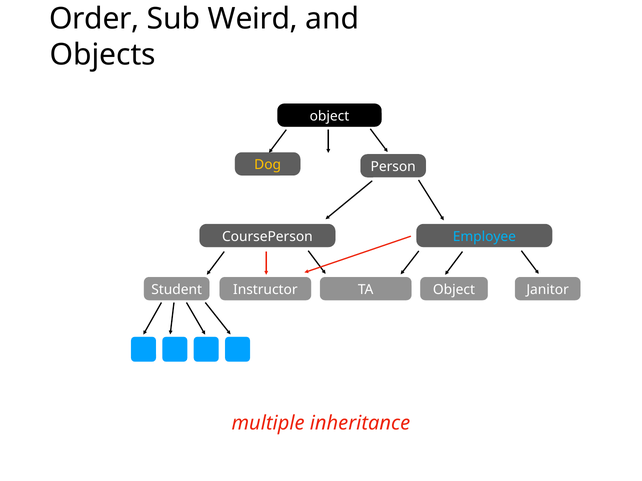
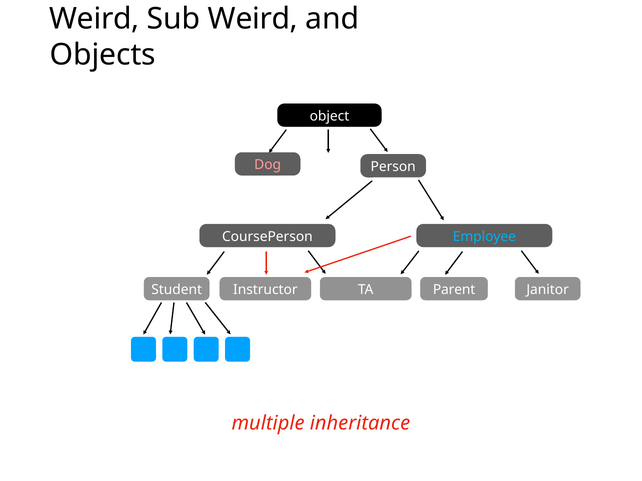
Order: Order -> Weird (94, 19)
Dog colour: yellow -> pink (268, 165)
Object: Object -> Parent (454, 290)
